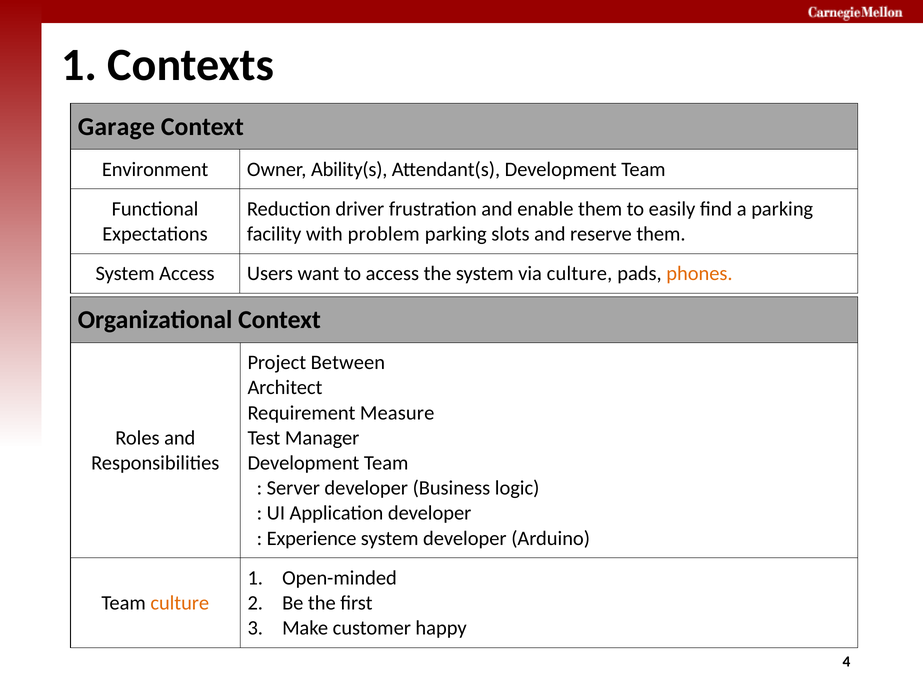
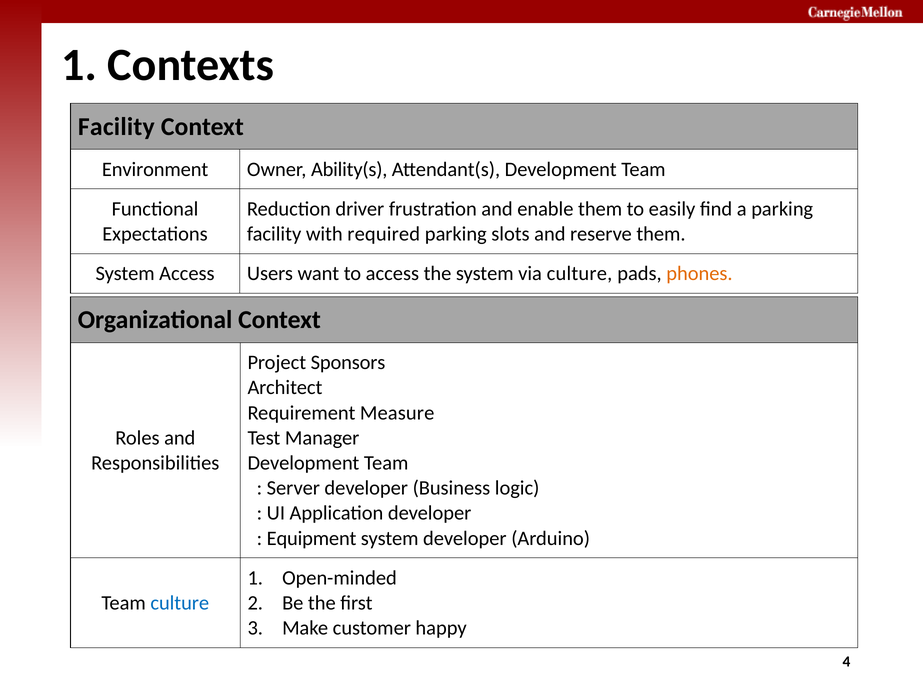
Garage: Garage -> Facility (116, 126)
problem: problem -> required (384, 234)
Between: Between -> Sponsors (348, 362)
Experience: Experience -> Equipment (312, 538)
culture colour: orange -> blue (180, 602)
